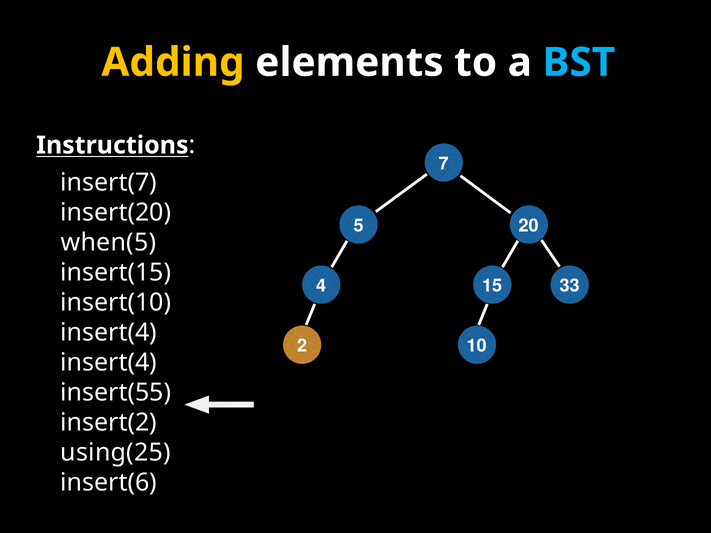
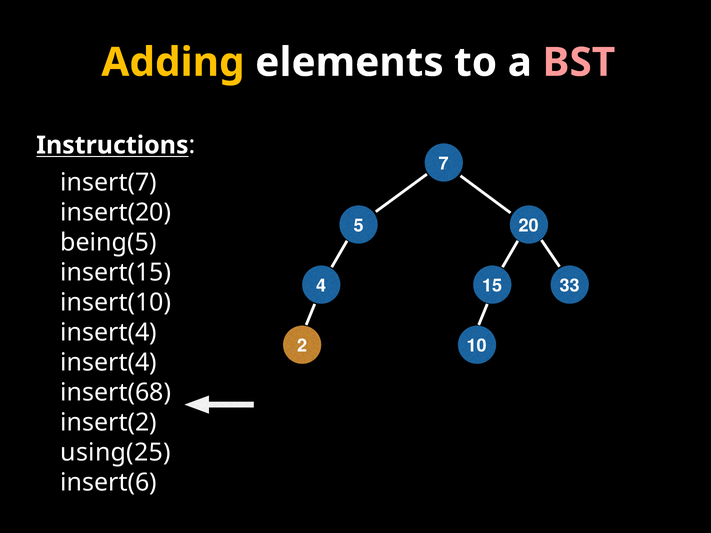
BST colour: light blue -> pink (579, 62)
when(5: when(5 -> being(5 (109, 243)
insert(55: insert(55 -> insert(68 (116, 393)
